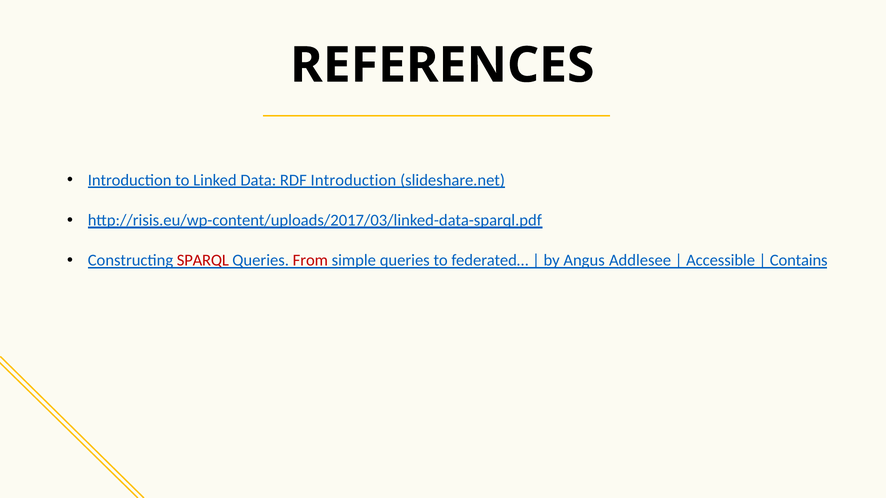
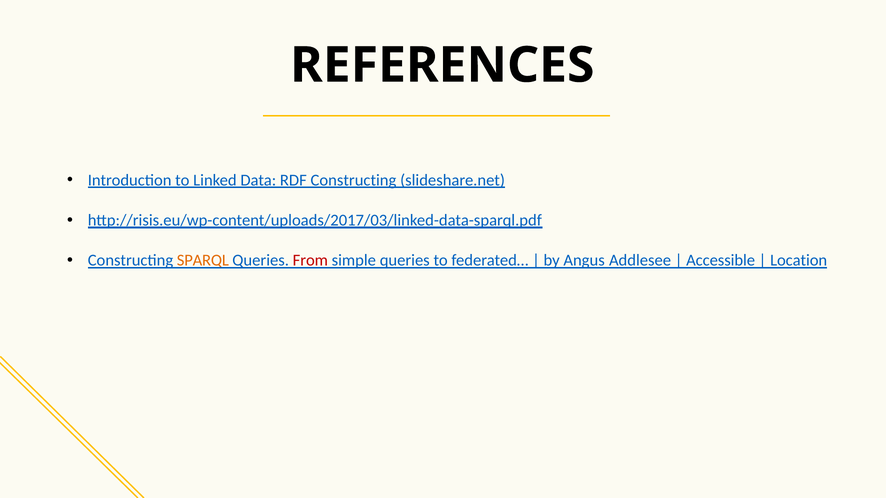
RDF Introduction: Introduction -> Constructing (353, 180)
SPARQL colour: red -> orange (203, 261)
Contains: Contains -> Location (799, 261)
